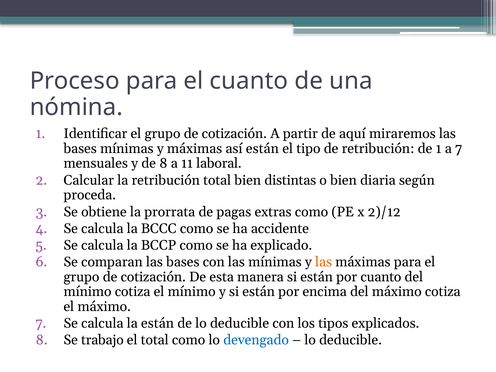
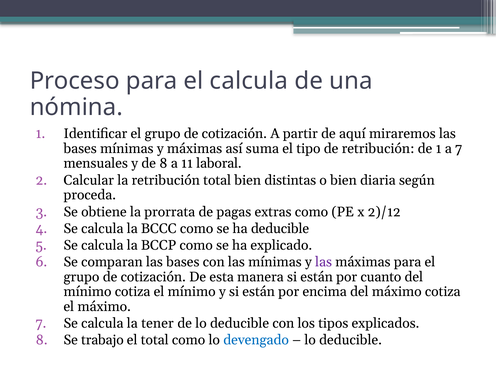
el cuanto: cuanto -> calcula (249, 81)
así están: están -> suma (262, 149)
ha accidente: accidente -> deducible (280, 229)
las colour: orange -> purple (324, 262)
la están: están -> tener (157, 323)
